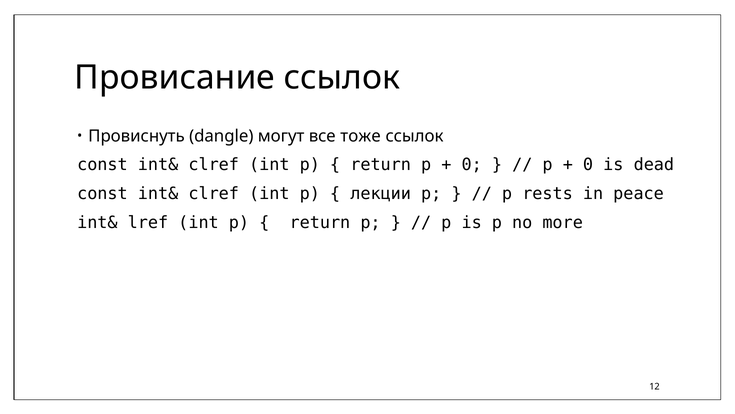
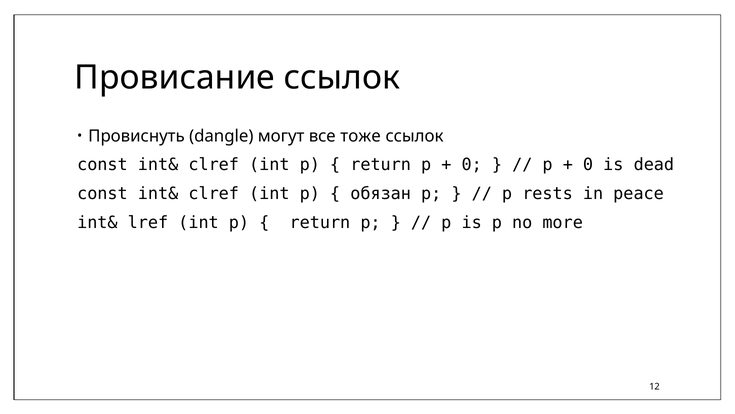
лекции: лекции -> обязан (381, 194)
